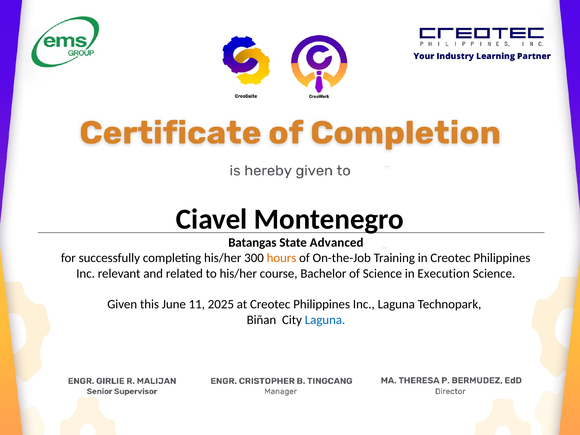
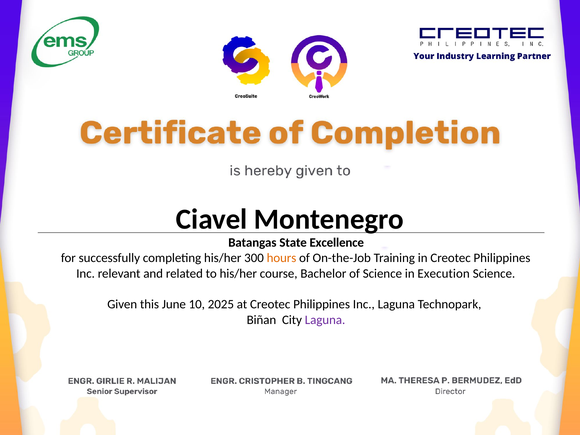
Advanced: Advanced -> Excellence (337, 243)
11: 11 -> 10 (197, 304)
Laguna colour: blue -> purple (325, 320)
